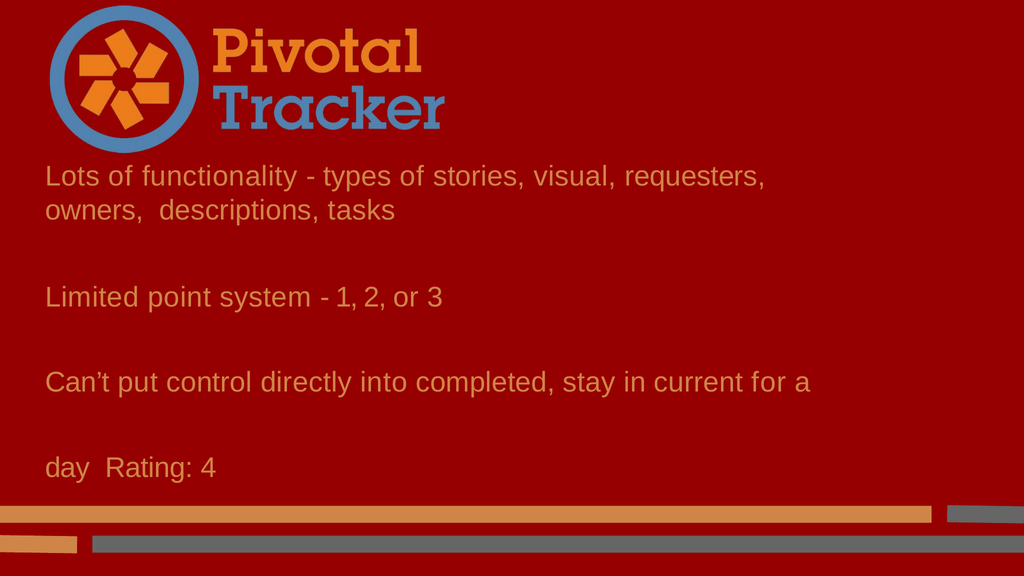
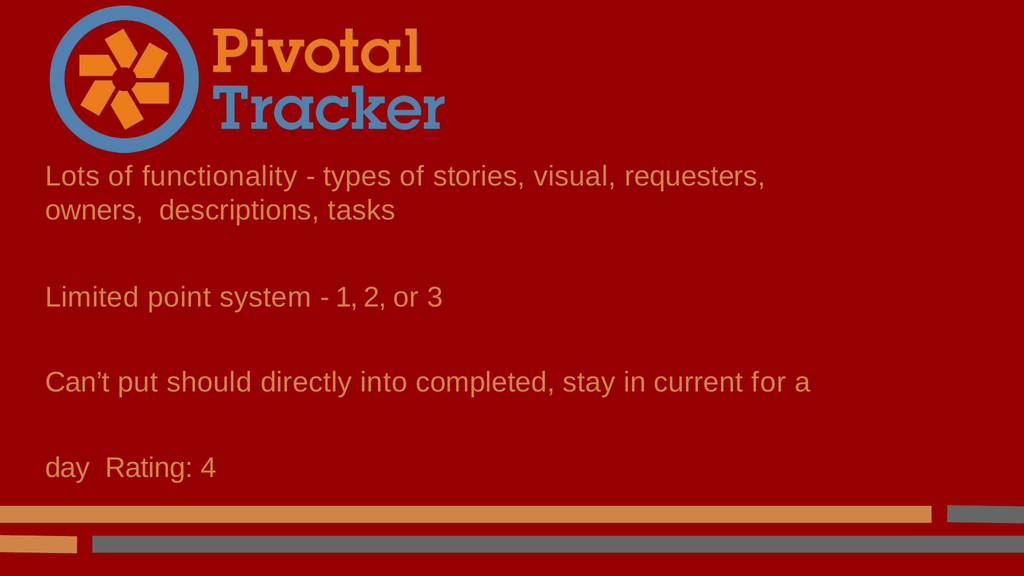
control: control -> should (209, 383)
